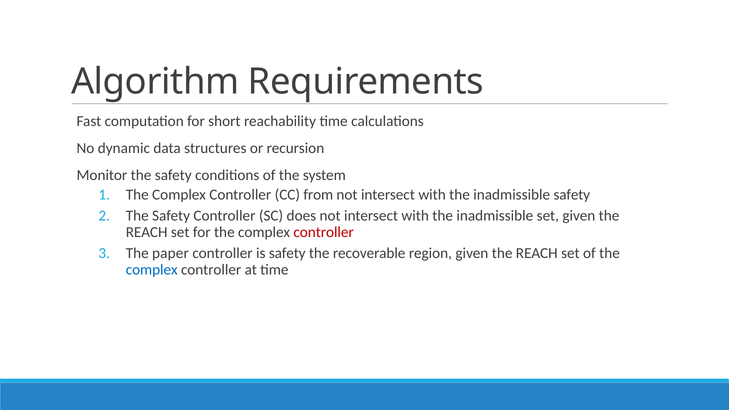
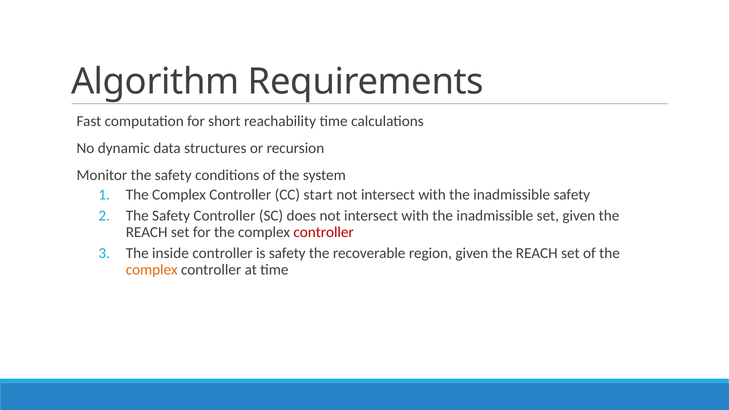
from: from -> start (318, 195)
paper: paper -> inside (170, 253)
complex colour: blue -> orange (152, 270)
